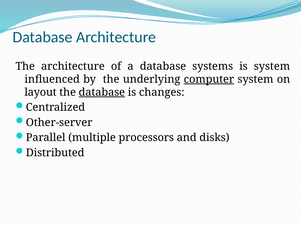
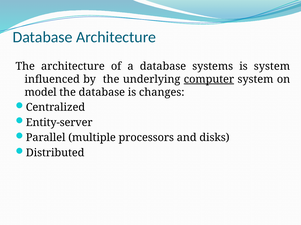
layout: layout -> model (41, 93)
database underline: present -> none (102, 93)
Other-server: Other-server -> Entity-server (59, 123)
